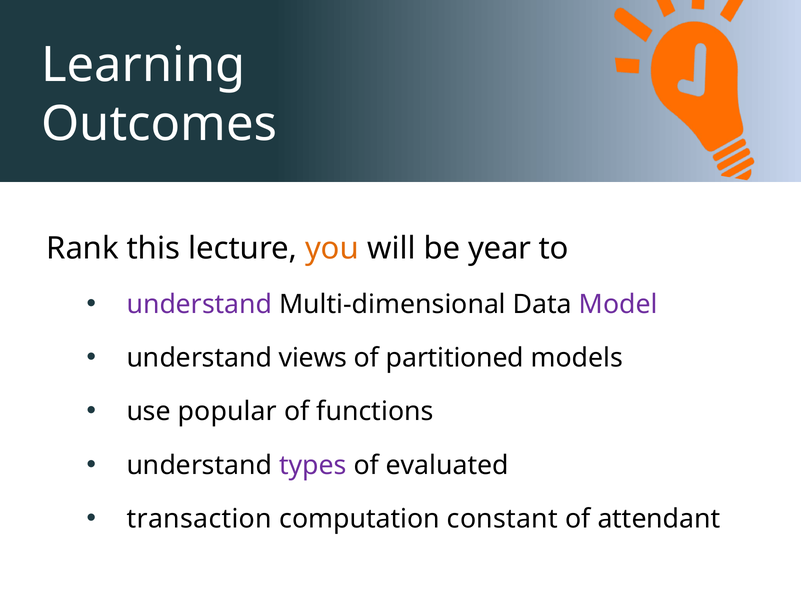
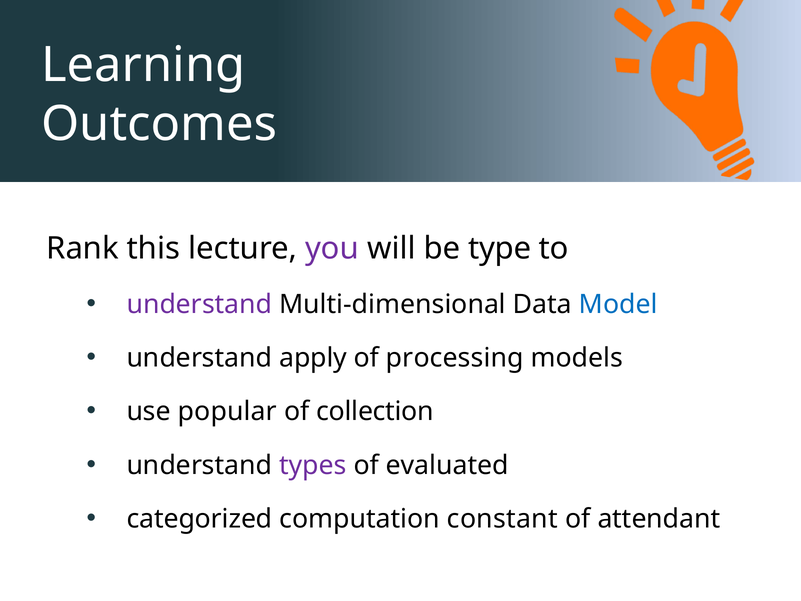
you colour: orange -> purple (332, 248)
year: year -> type (500, 248)
Model colour: purple -> blue (618, 304)
views: views -> apply (313, 358)
partitioned: partitioned -> processing (455, 358)
functions: functions -> collection (375, 411)
transaction: transaction -> categorized (199, 519)
